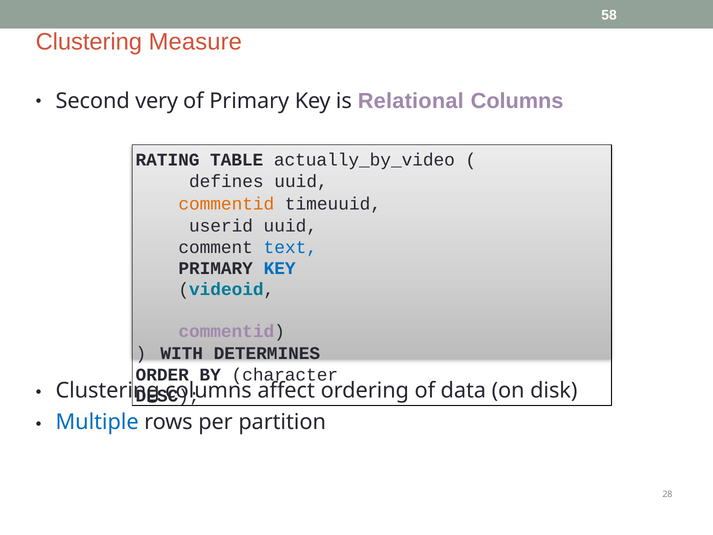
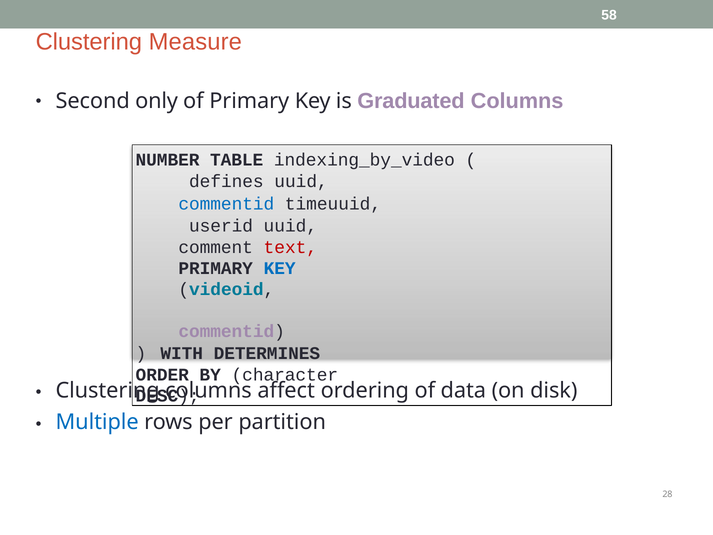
very: very -> only (157, 101)
Relational: Relational -> Graduated (411, 101)
RATING: RATING -> NUMBER (168, 160)
actually_by_video: actually_by_video -> indexing_by_video (364, 160)
commentid colour: orange -> blue (226, 204)
text colour: blue -> red (290, 247)
